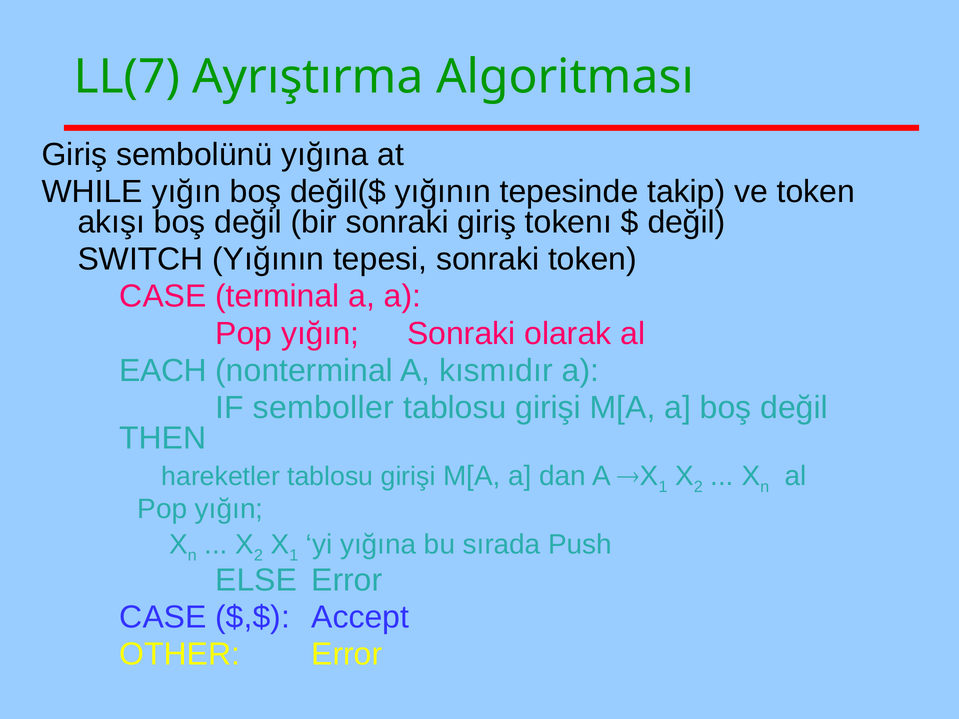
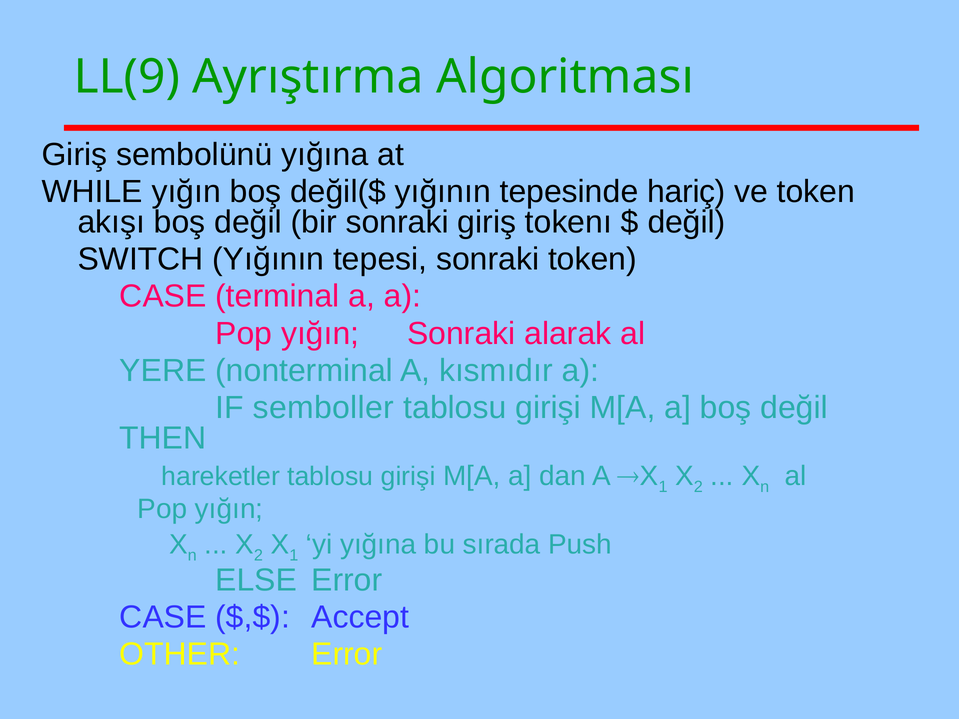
LL(7: LL(7 -> LL(9 (127, 77)
takip: takip -> hariç (686, 192)
olarak: olarak -> alarak (568, 334)
EACH: EACH -> YERE (163, 371)
